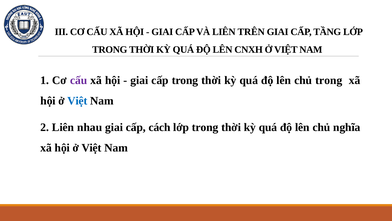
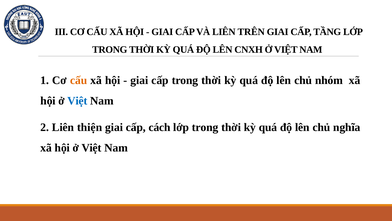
cấu colour: purple -> orange (79, 80)
chủ trong: trong -> nhóm (329, 80)
nhau: nhau -> thiện (90, 127)
